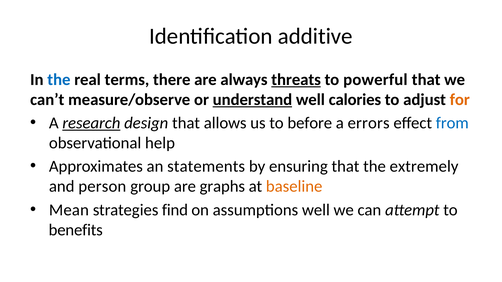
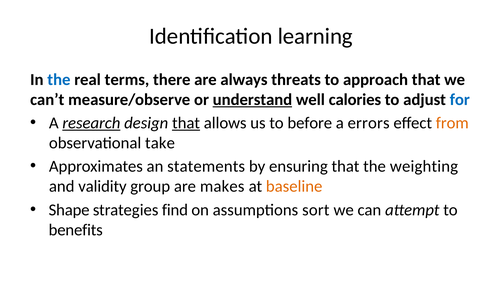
additive: additive -> learning (315, 36)
threats underline: present -> none (296, 80)
powerful: powerful -> approach (376, 80)
for colour: orange -> blue (460, 100)
that underline: none -> present (186, 123)
from colour: blue -> orange (452, 123)
help: help -> take (160, 143)
extremely: extremely -> weighting (424, 167)
person: person -> validity (102, 187)
graphs: graphs -> makes (222, 187)
Mean: Mean -> Shape (69, 210)
assumptions well: well -> sort (316, 210)
